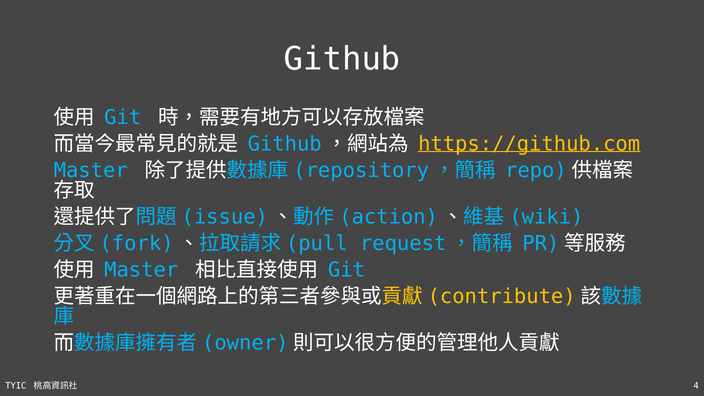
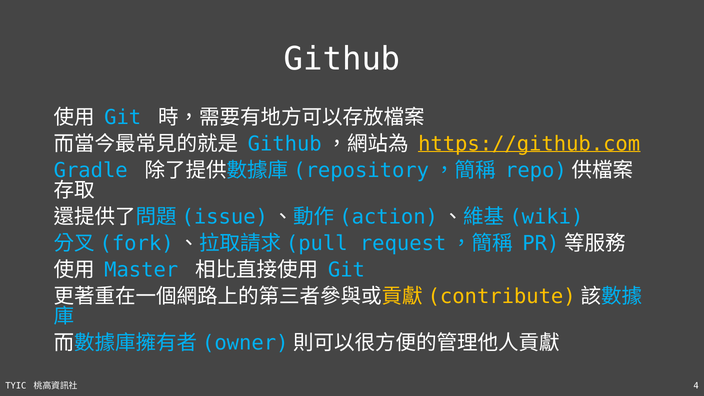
Master: Master -> Gradle (91, 170)
